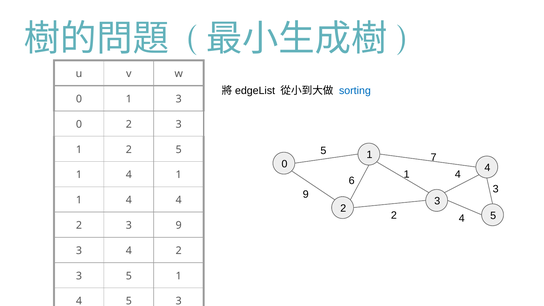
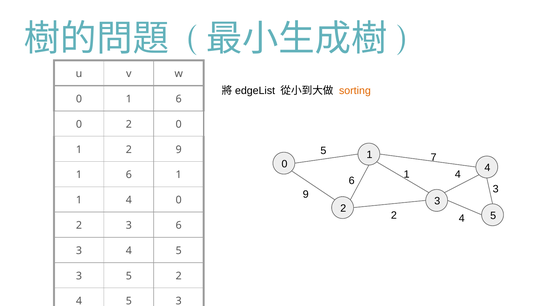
sorting colour: blue -> orange (355, 91)
0 1 3: 3 -> 6 (179, 99)
0 2 3: 3 -> 0 (179, 124)
2 5: 5 -> 9 (179, 150)
4: 4 -> 6 (129, 175)
1 4 4: 4 -> 0 (179, 200)
3 9: 9 -> 6 (179, 225)
2: 2 -> 5 (179, 251)
3 5 1: 1 -> 2 (179, 276)
